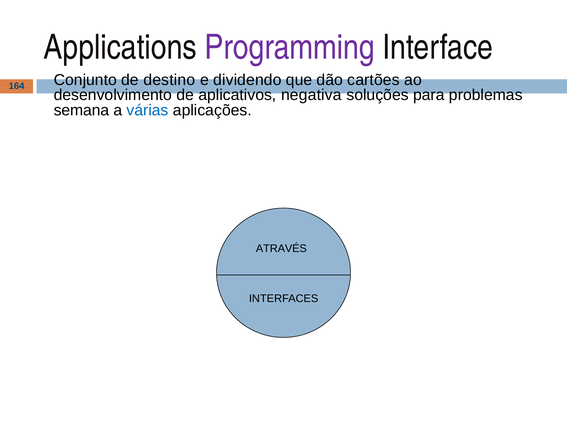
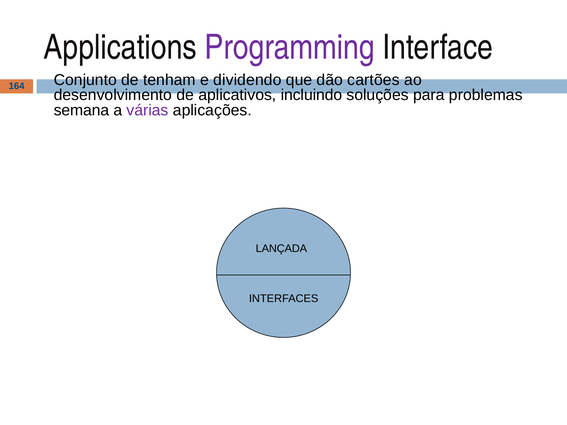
destino: destino -> tenham (169, 80)
negativa: negativa -> incluindo (311, 95)
várias colour: blue -> purple (148, 110)
ATRAVÉS: ATRAVÉS -> LANÇADA (281, 249)
